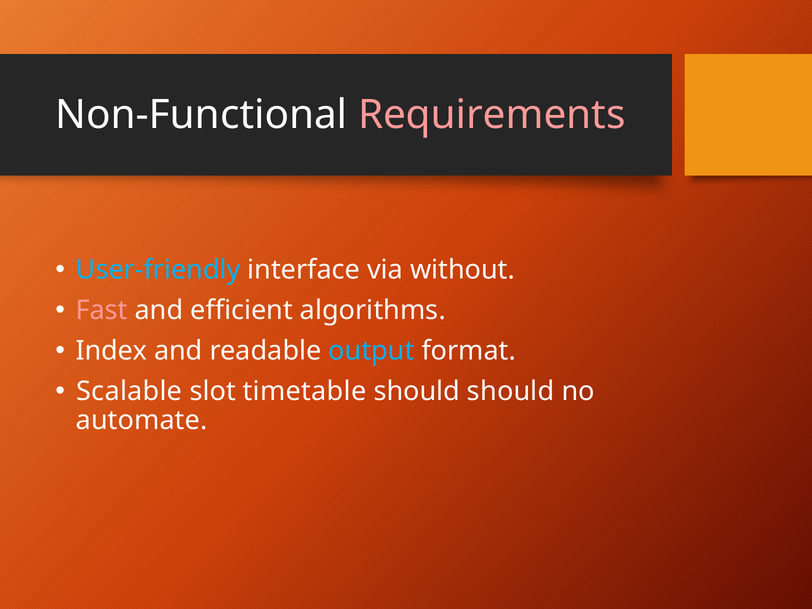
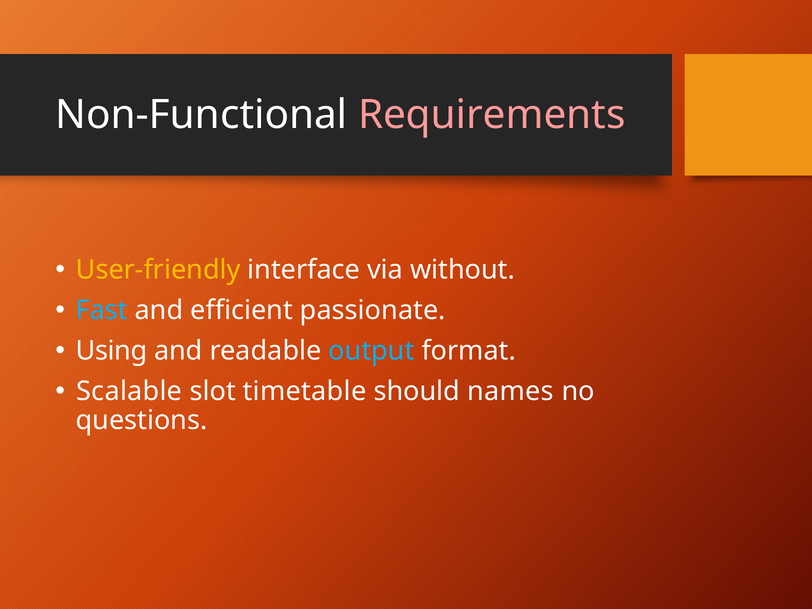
User-friendly colour: light blue -> yellow (158, 270)
Fast colour: pink -> light blue (102, 310)
algorithms: algorithms -> passionate (373, 310)
Index: Index -> Using (112, 351)
should should: should -> names (511, 391)
automate: automate -> questions (142, 421)
